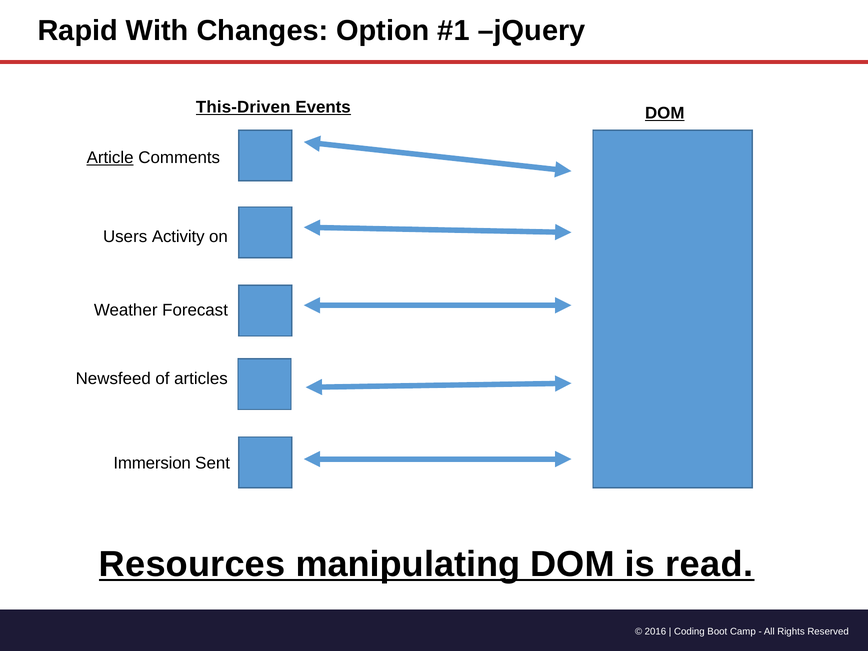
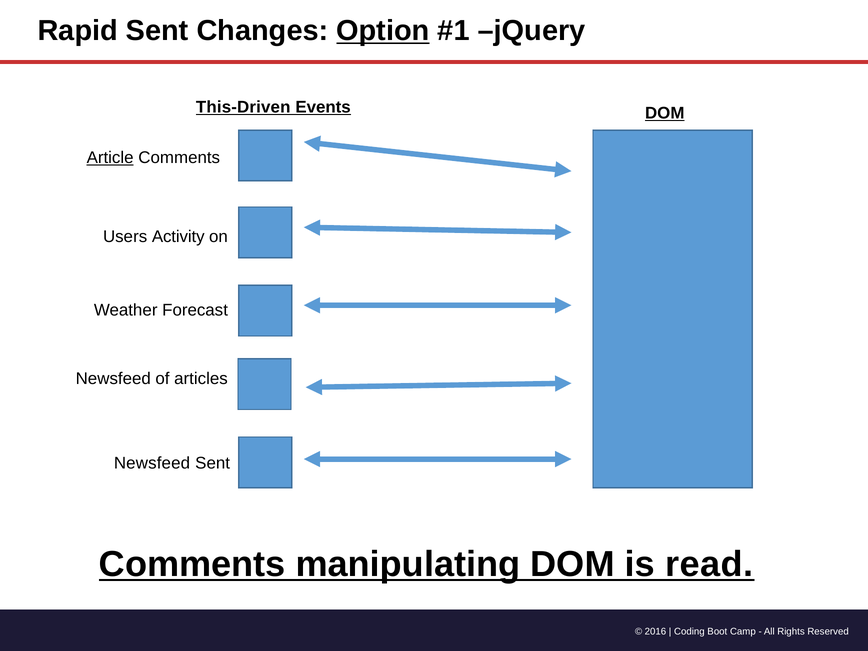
Rapid With: With -> Sent (157, 31)
Option underline: none -> present (383, 31)
Immersion: Immersion -> Newsfeed (152, 463)
Resources: Resources -> Comments (192, 564)
